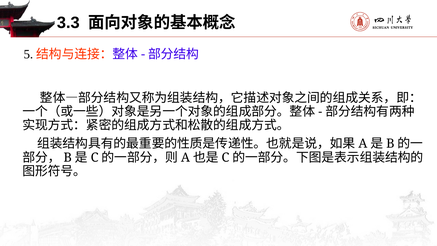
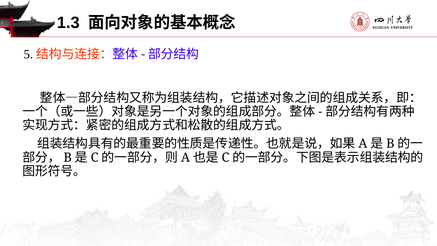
3.3: 3.3 -> 1.3 (68, 23)
